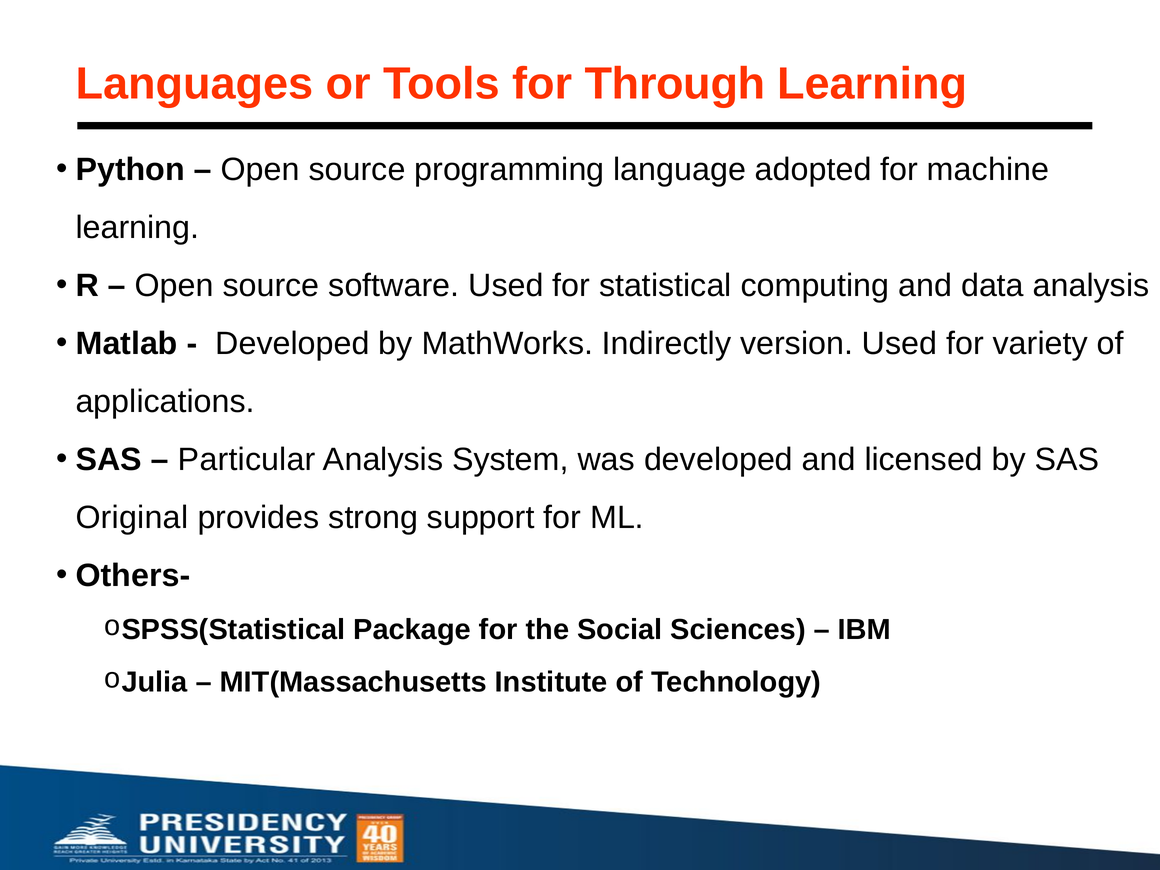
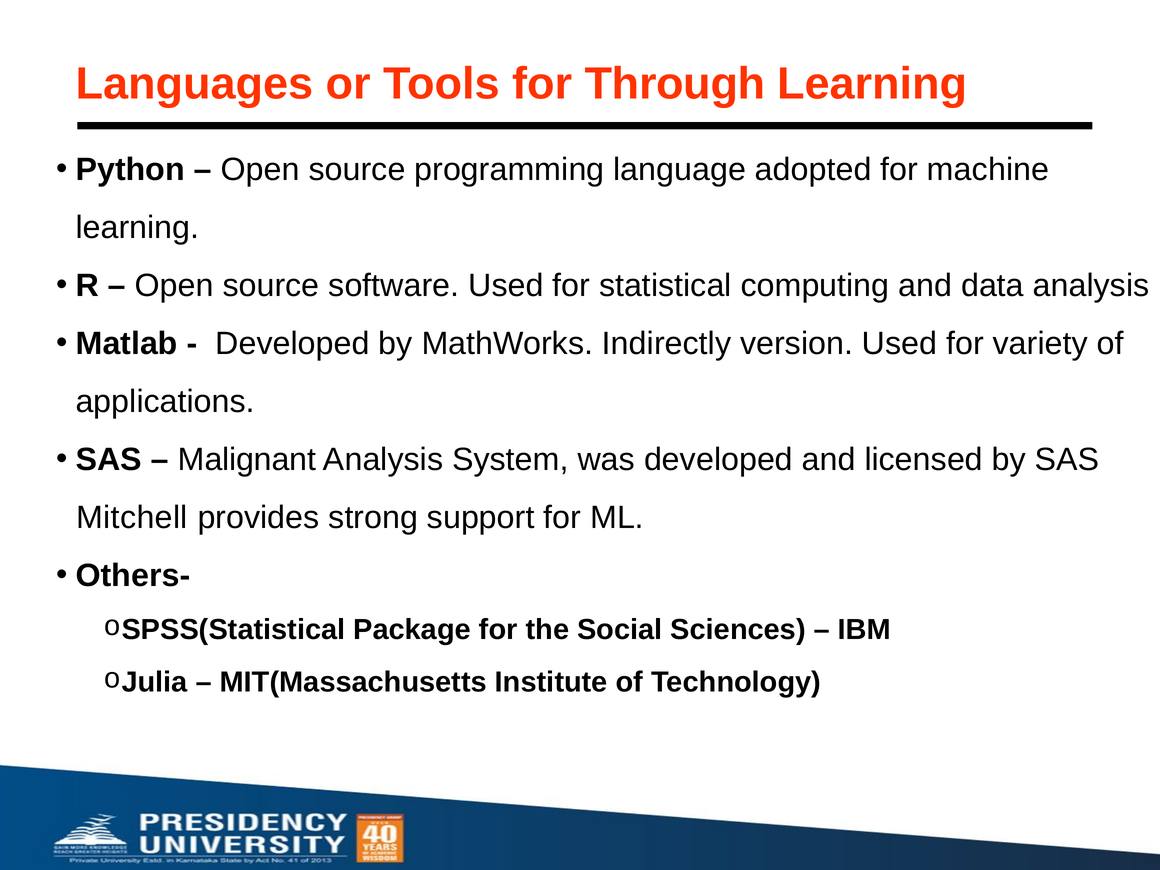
Particular: Particular -> Malignant (247, 460)
Original: Original -> Mitchell (132, 518)
